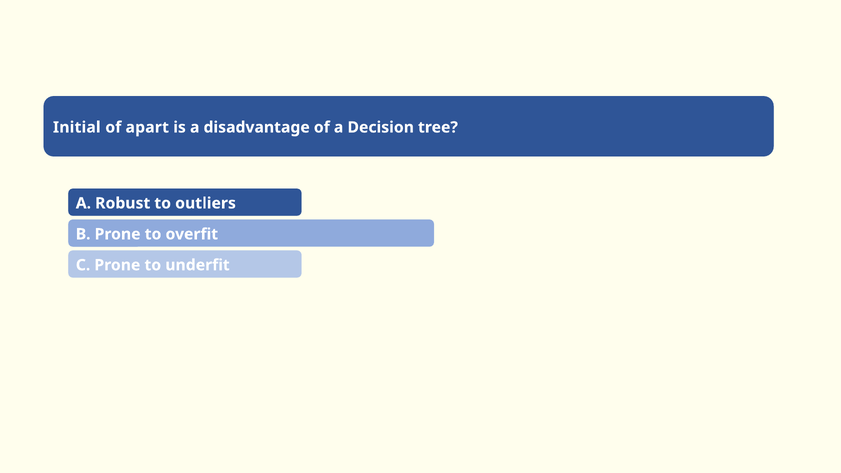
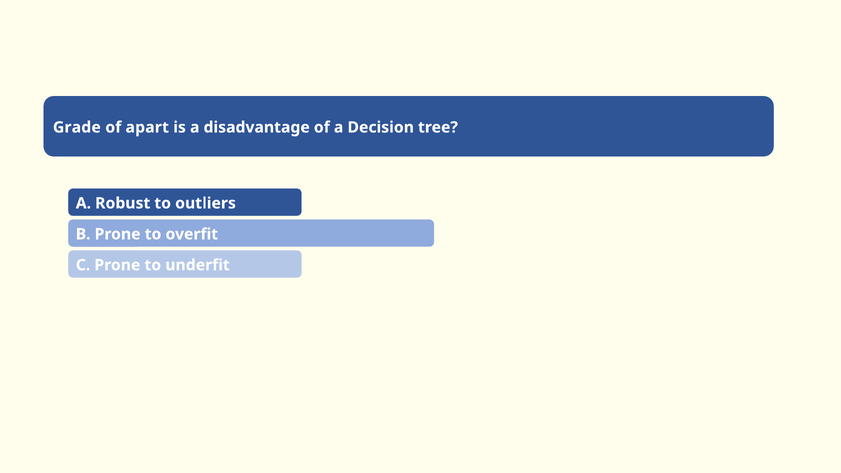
Initial: Initial -> Grade (77, 127)
